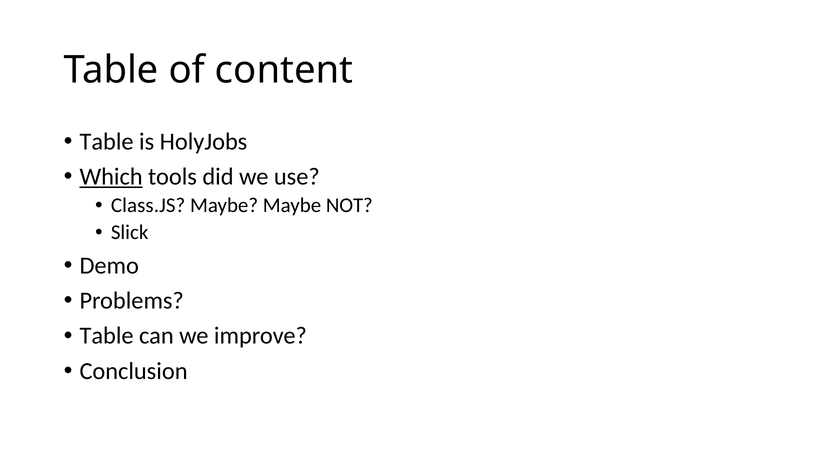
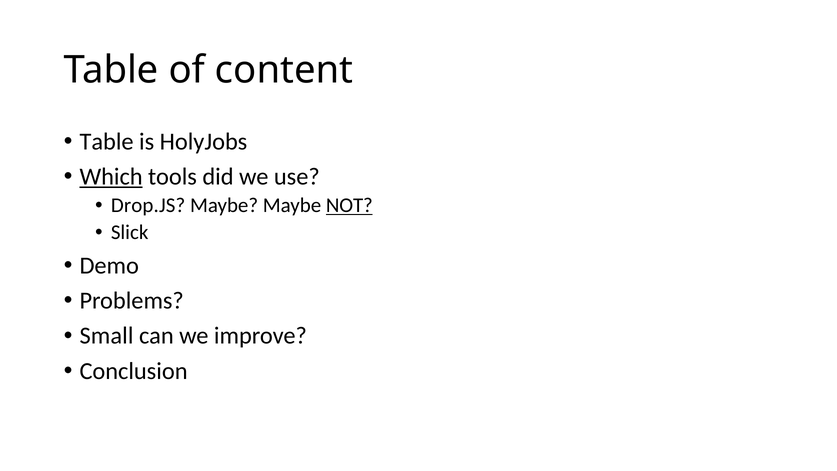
Class.JS: Class.JS -> Drop.JS (148, 205)
NOT underline: none -> present (349, 205)
Table: Table -> Small (106, 336)
